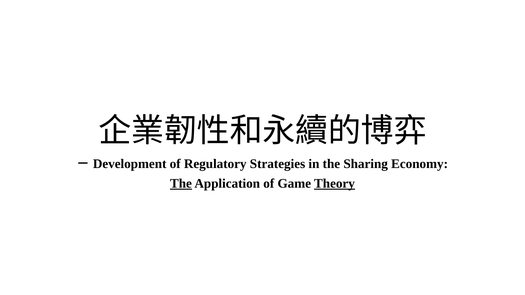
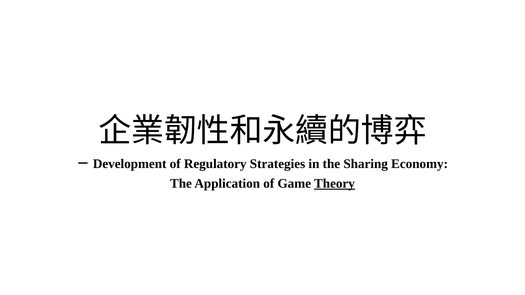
The underline: present -> none (181, 184)
